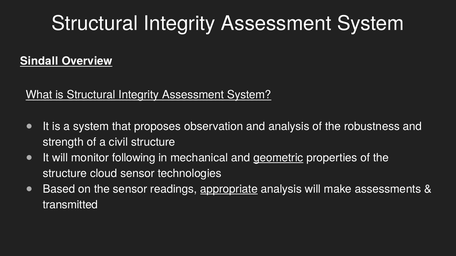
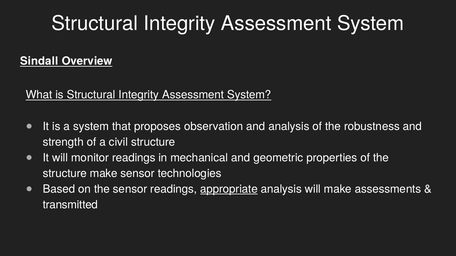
monitor following: following -> readings (134, 158)
geometric underline: present -> none (278, 158)
structure cloud: cloud -> make (104, 174)
